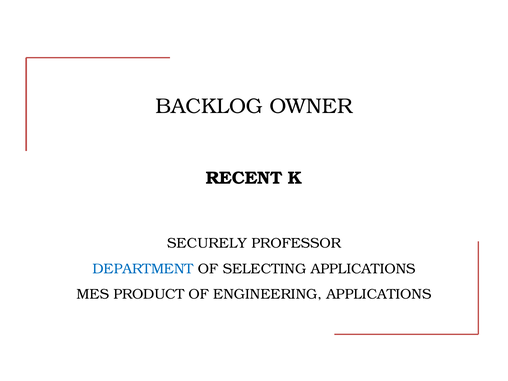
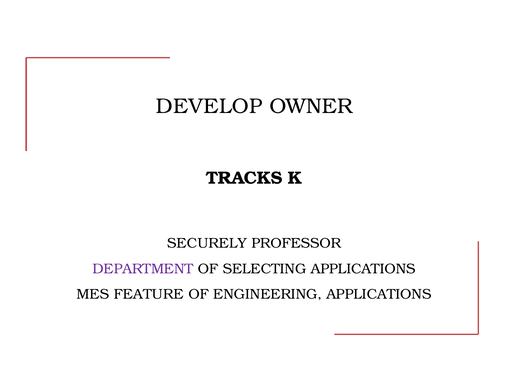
BACKLOG: BACKLOG -> DEVELOP (209, 106)
RECENT: RECENT -> TRACKS (244, 178)
DEPARTMENT colour: blue -> purple (143, 269)
PRODUCT: PRODUCT -> FEATURE (149, 294)
